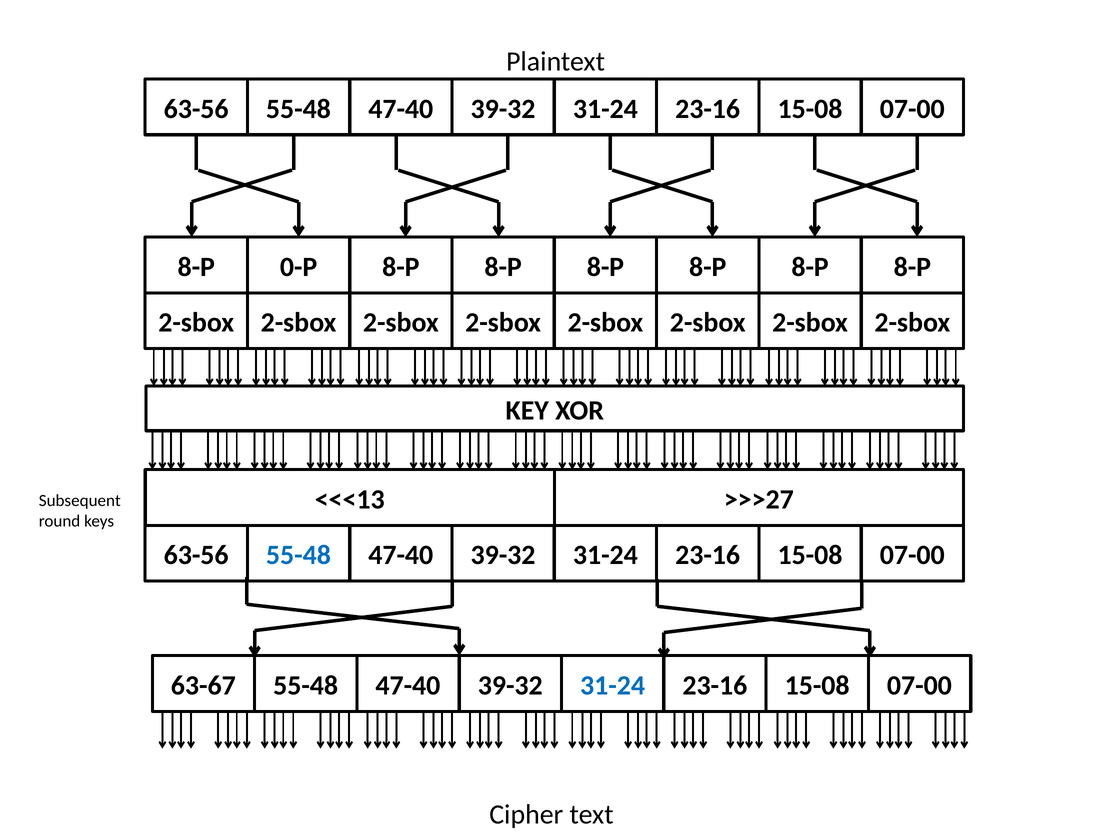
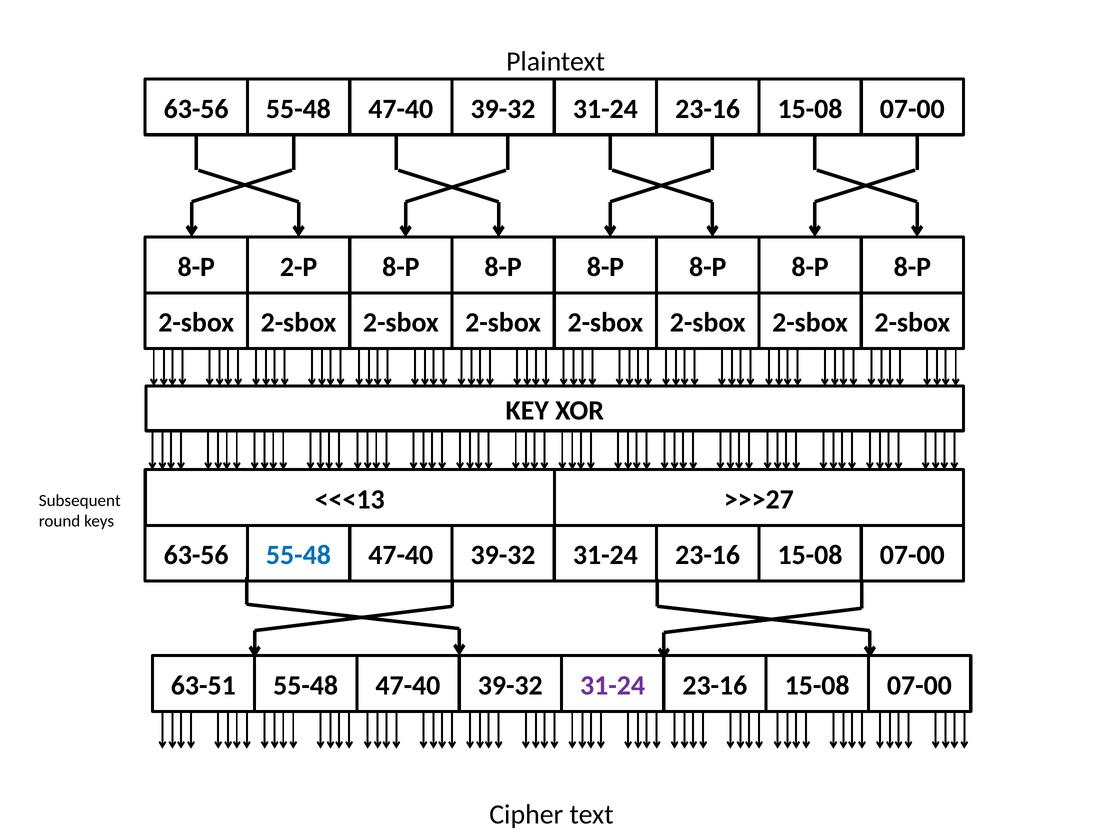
0-P: 0-P -> 2-P (299, 267)
63-67: 63-67 -> 63-51 (203, 685)
31-24 colour: blue -> purple (613, 685)
